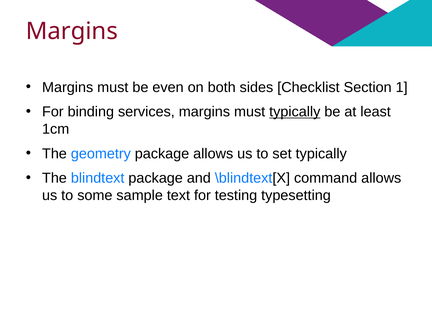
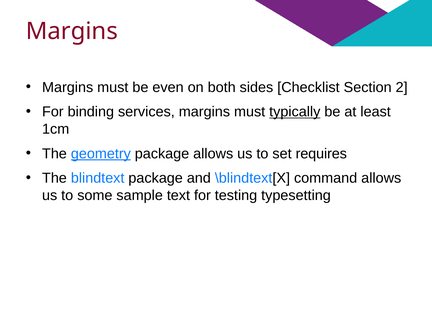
1: 1 -> 2 (402, 87)
geometry underline: none -> present (101, 154)
set typically: typically -> requires (321, 154)
